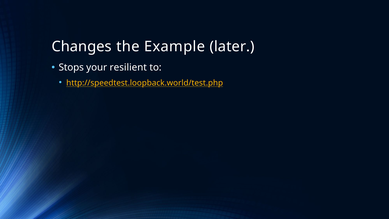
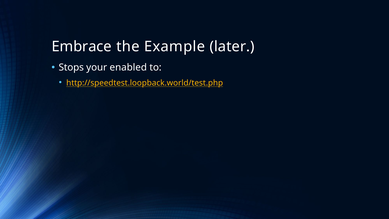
Changes: Changes -> Embrace (82, 46)
resilient: resilient -> enabled (128, 67)
